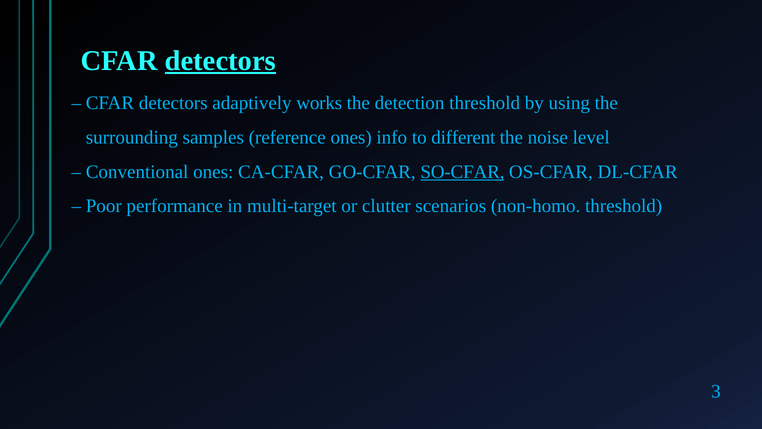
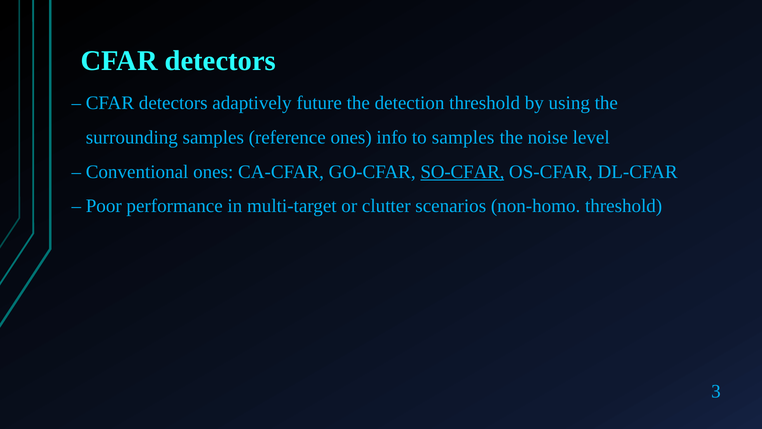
detectors underline: present -> none (220, 61)
works: works -> future (319, 103)
to different: different -> samples (463, 137)
